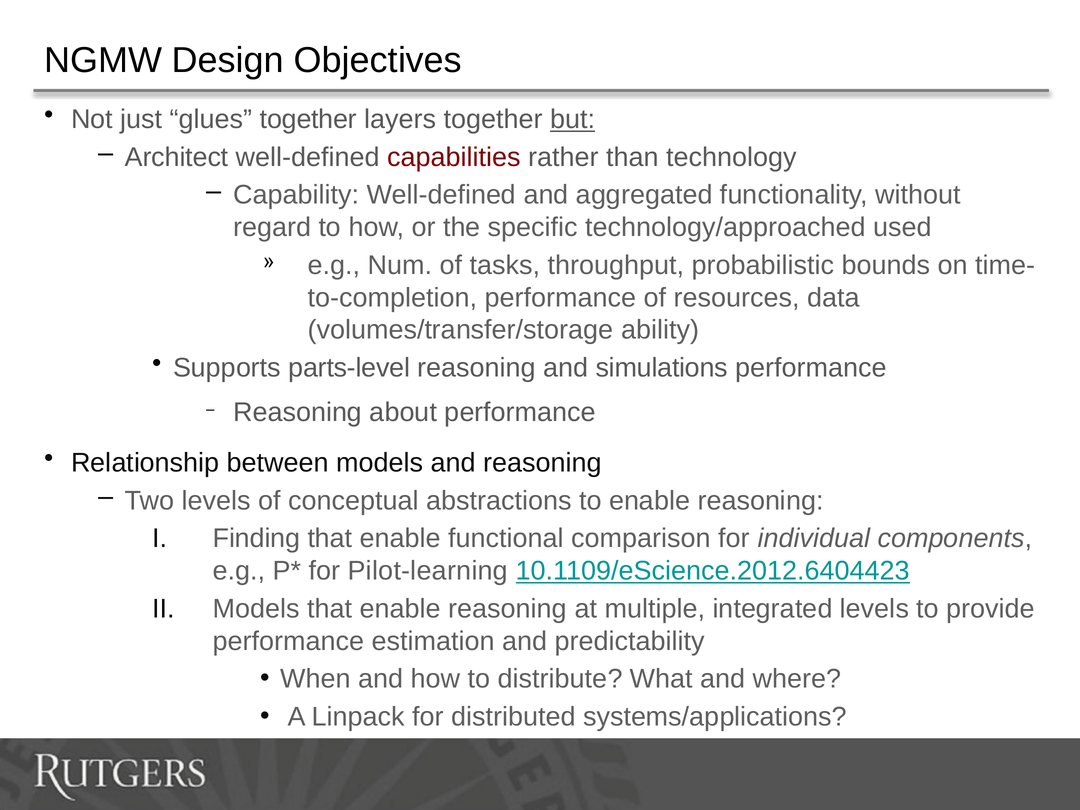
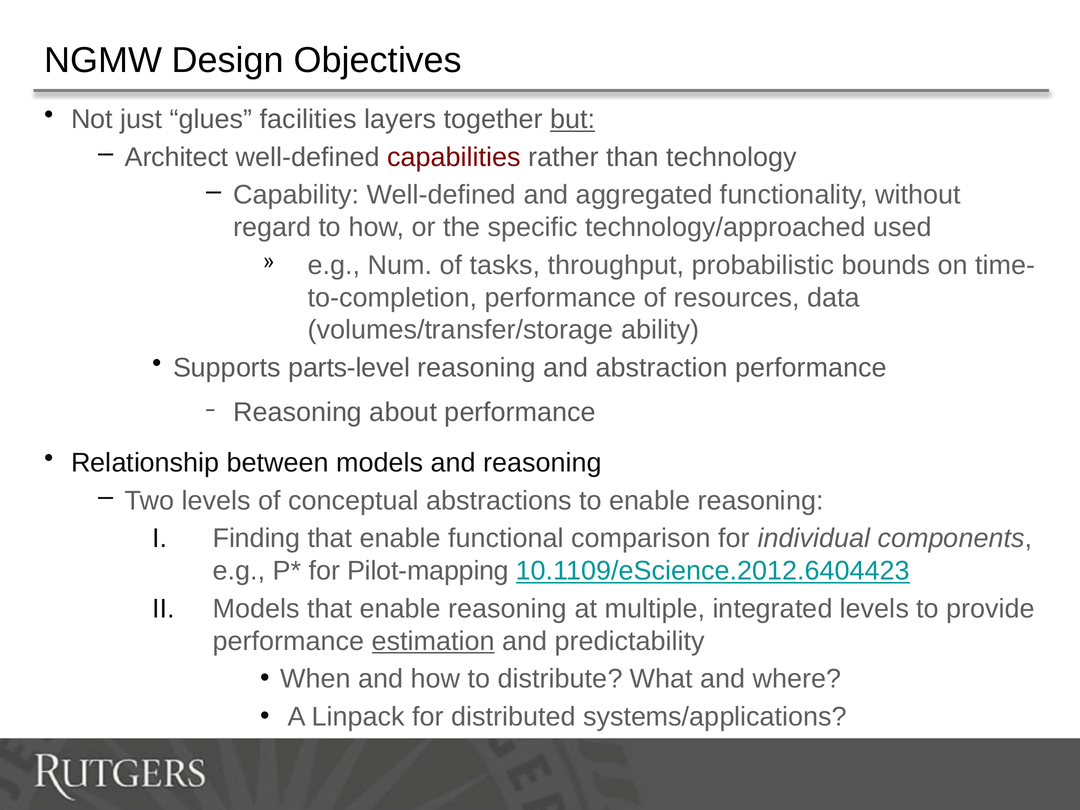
glues together: together -> facilities (308, 119)
simulations: simulations -> abstraction (662, 368)
Pilot-learning: Pilot-learning -> Pilot-mapping (428, 571)
estimation underline: none -> present (433, 641)
